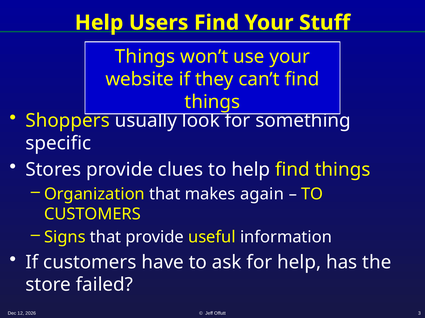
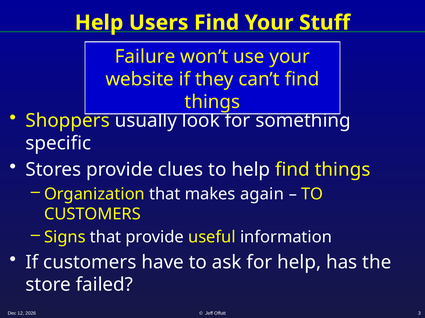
Things: Things -> Failure (145, 57)
